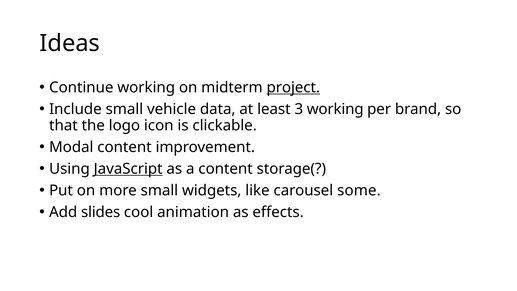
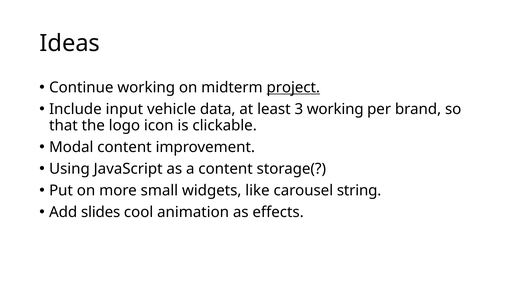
Include small: small -> input (124, 109)
JavaScript underline: present -> none (128, 169)
some: some -> string (359, 190)
